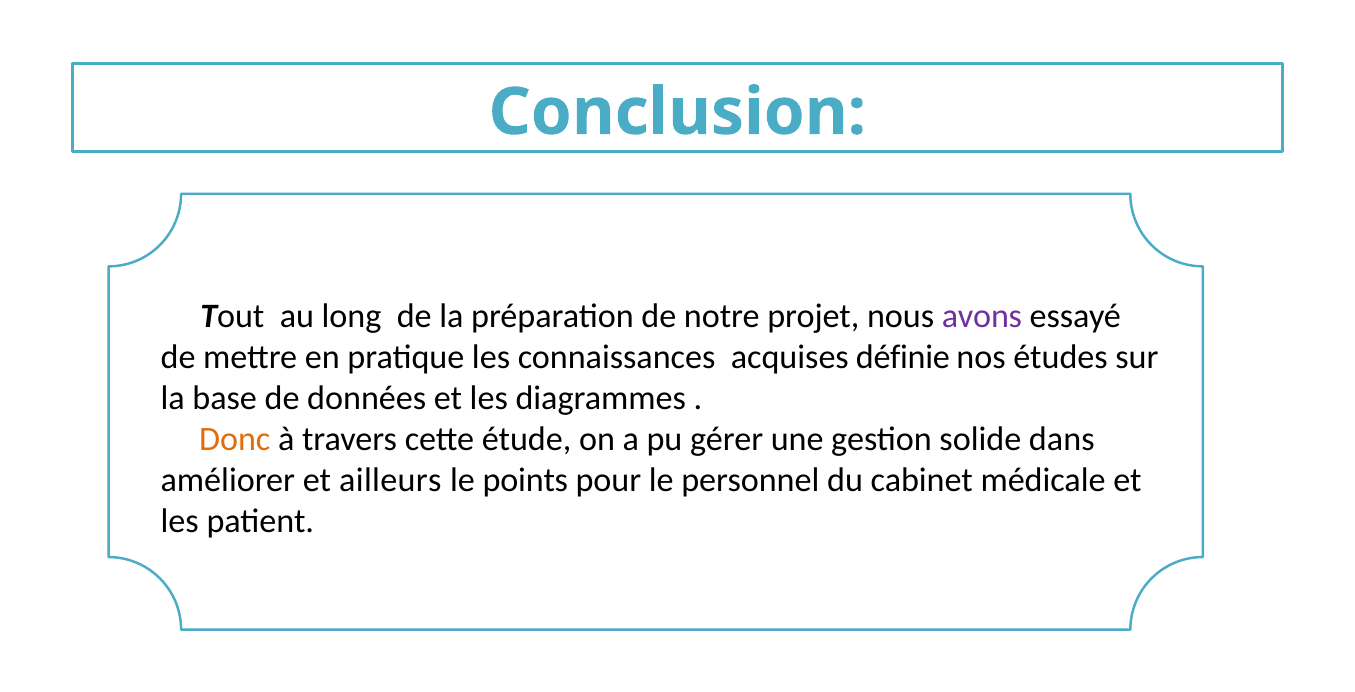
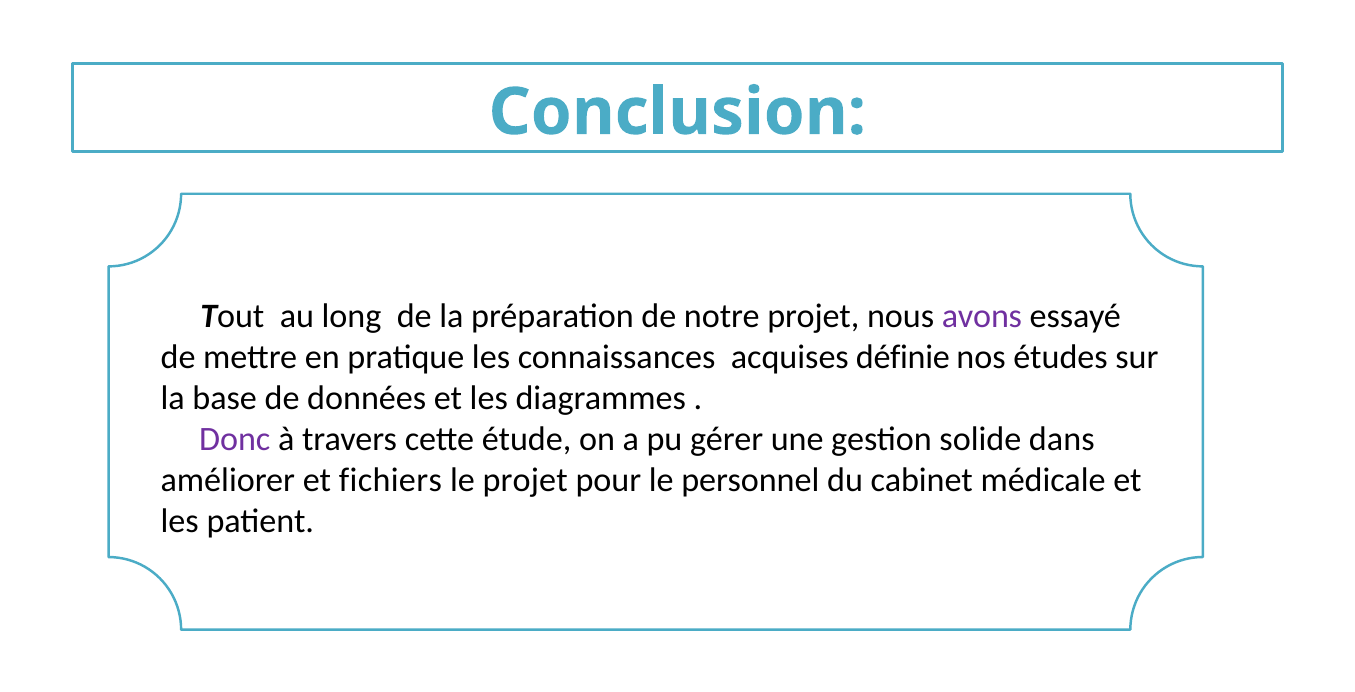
Donc colour: orange -> purple (235, 439)
ailleurs: ailleurs -> fichiers (390, 480)
le points: points -> projet (525, 480)
